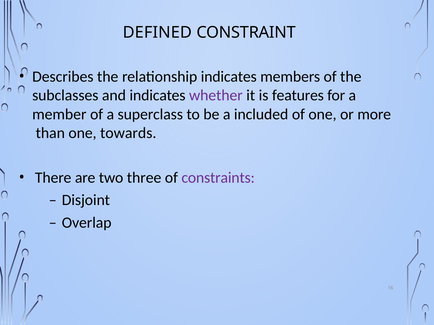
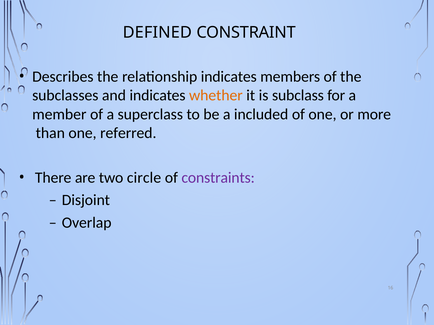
whether colour: purple -> orange (216, 96)
features: features -> subclass (298, 96)
towards: towards -> referred (128, 133)
three: three -> circle (144, 178)
